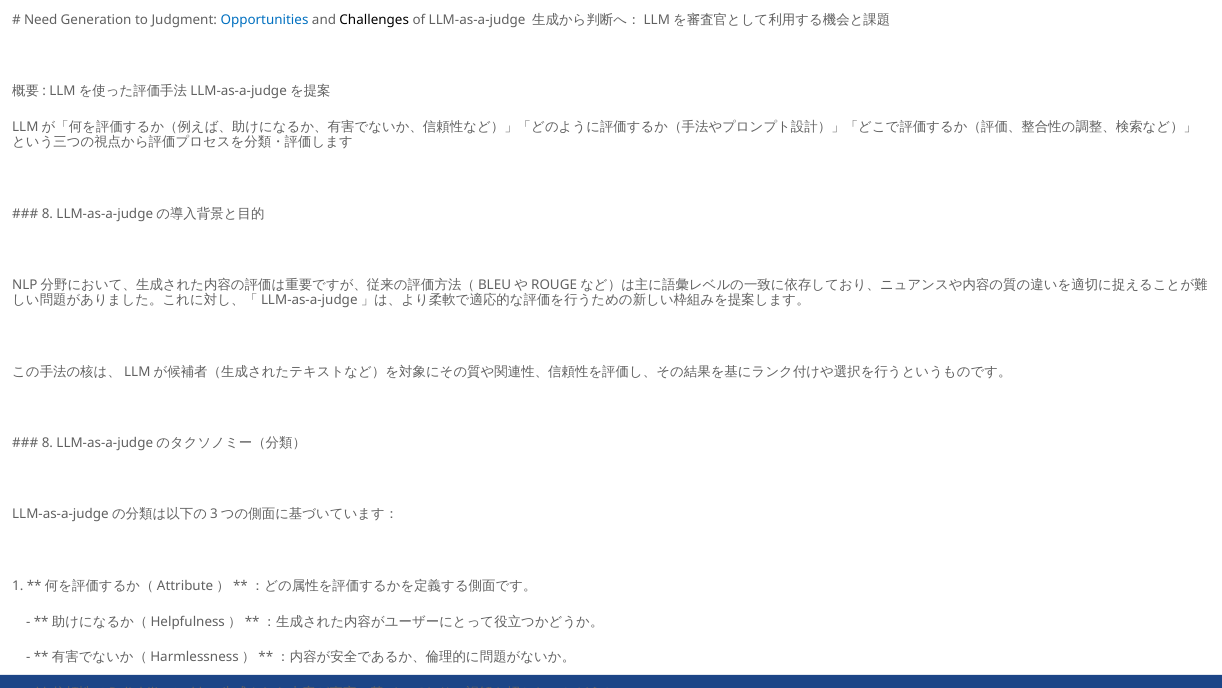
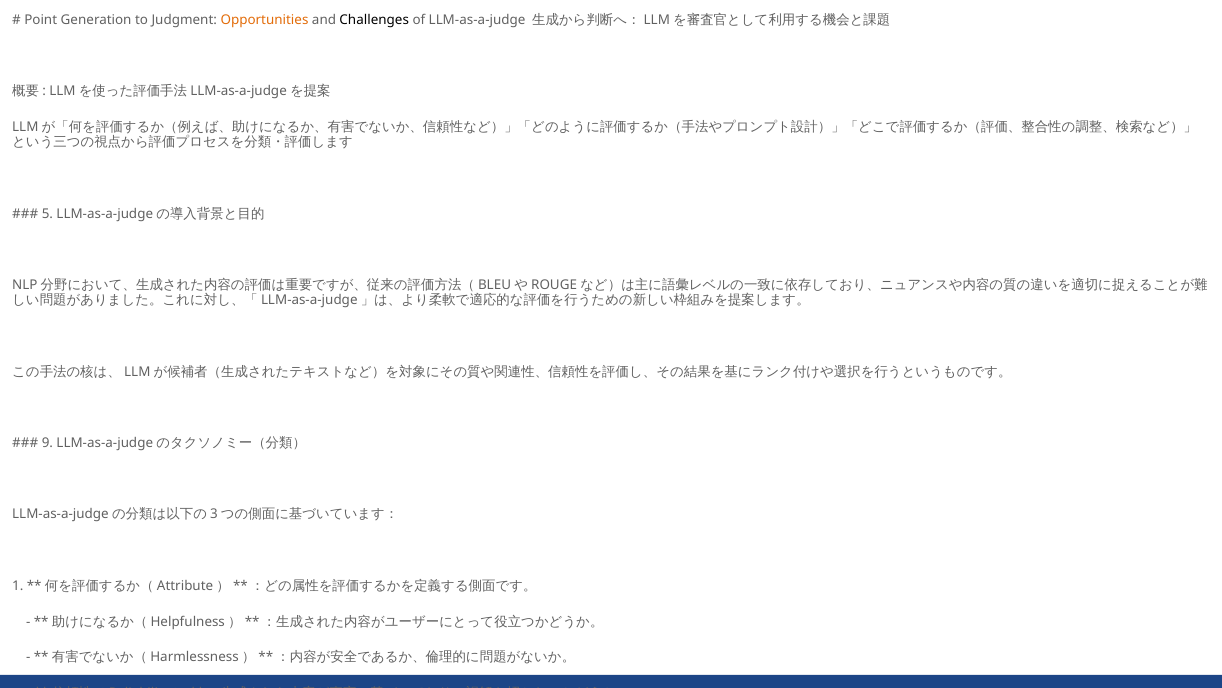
Need: Need -> Point (41, 20)
Opportunities colour: blue -> orange (264, 20)
8: 8 -> 5 (47, 214)
8: 8 -> 9 (47, 443)
